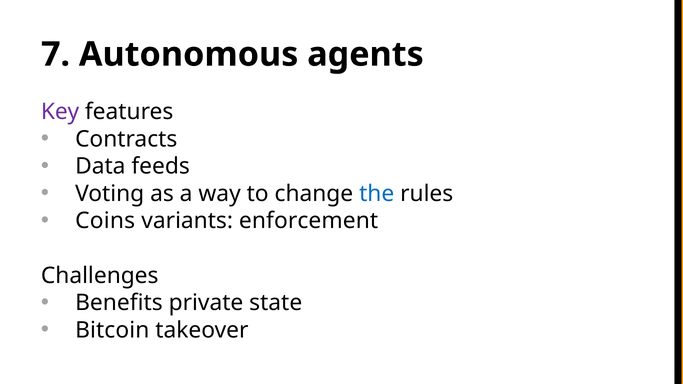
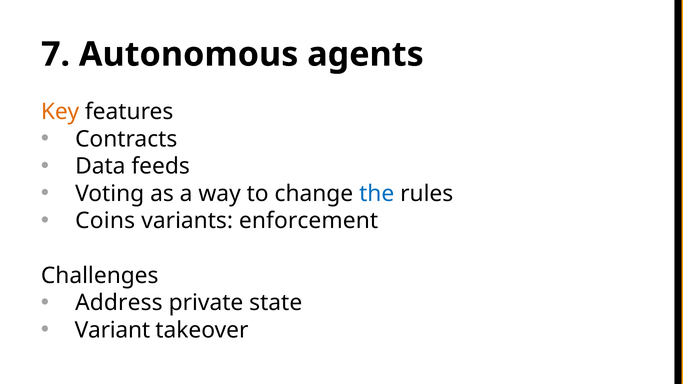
Key colour: purple -> orange (60, 112)
Benefits: Benefits -> Address (119, 303)
Bitcoin: Bitcoin -> Variant (112, 330)
